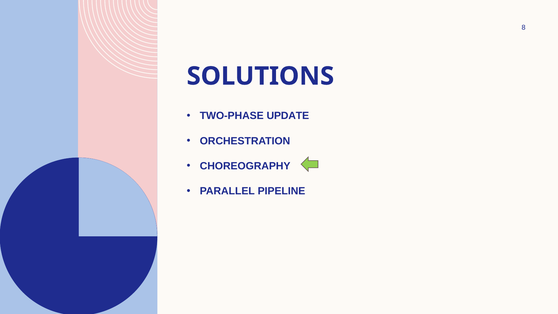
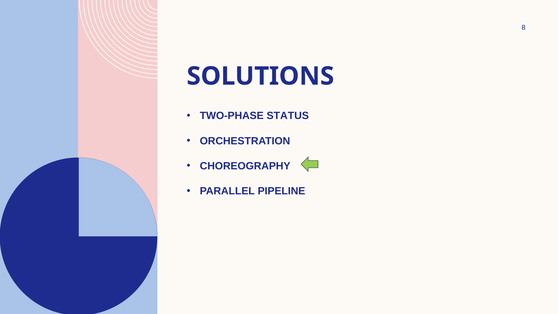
UPDATE: UPDATE -> STATUS (288, 116)
